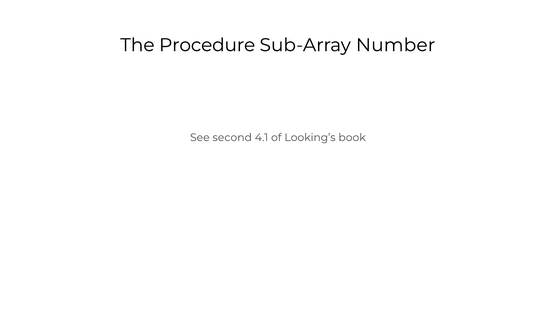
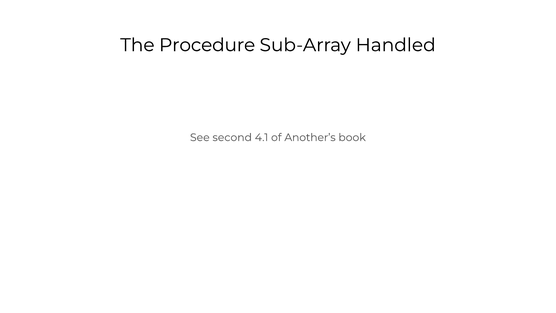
Number: Number -> Handled (396, 45)
Looking’s: Looking’s -> Another’s (310, 137)
